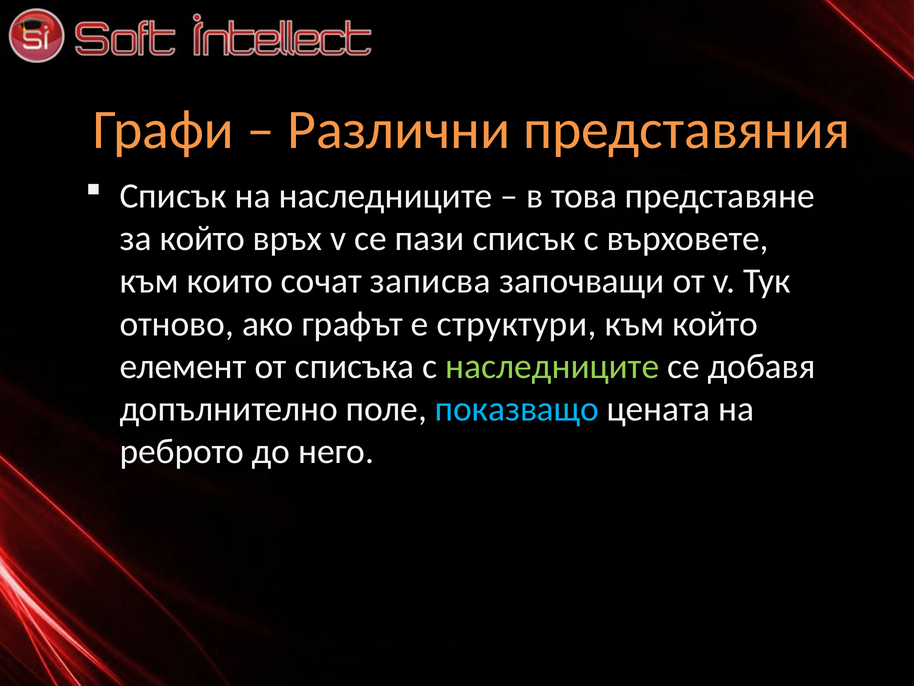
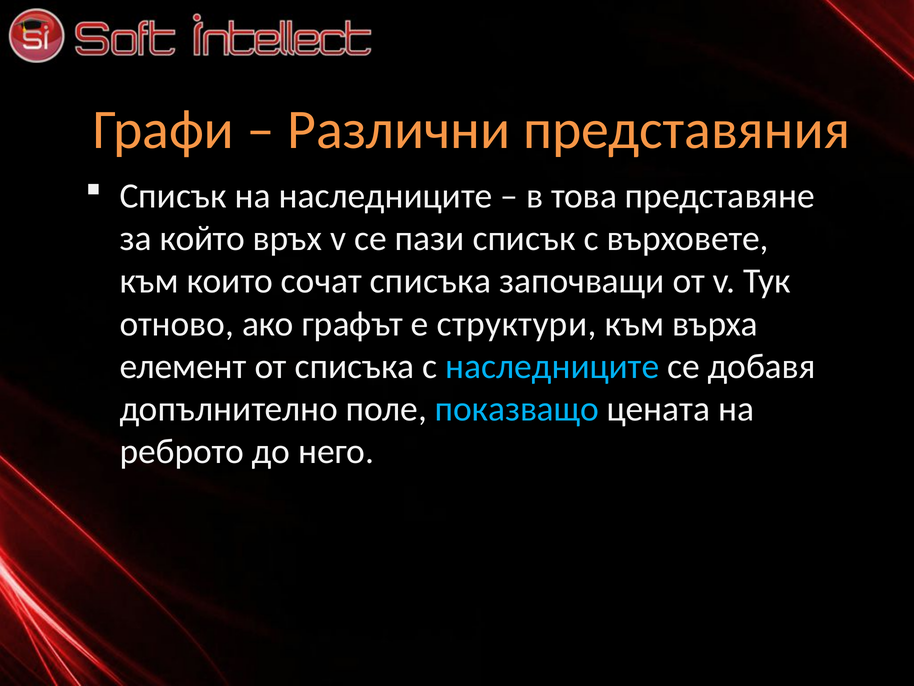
сочат записва: записва -> списъка (430, 281)
към който: който -> върха (715, 324)
наследниците colour: light green -> light blue (552, 366)
